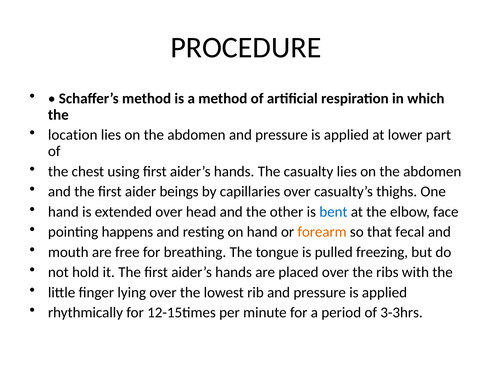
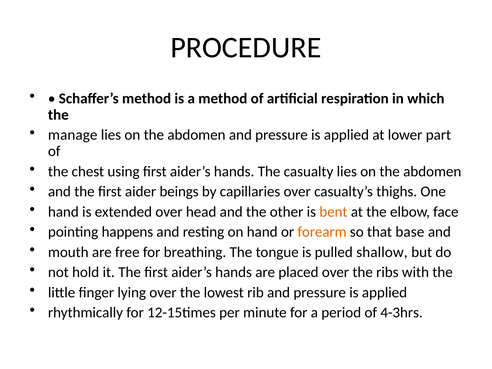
location: location -> manage (73, 135)
bent colour: blue -> orange (333, 212)
fecal: fecal -> base (410, 232)
freezing: freezing -> shallow (382, 252)
3-3hrs: 3-3hrs -> 4-3hrs (402, 313)
